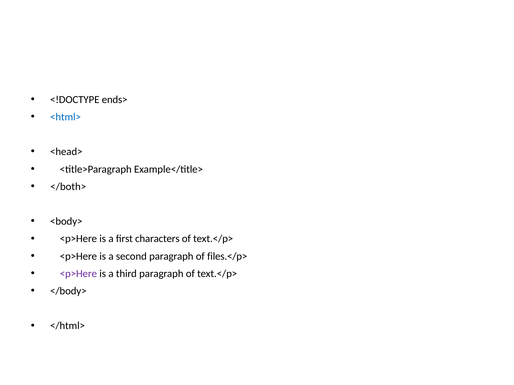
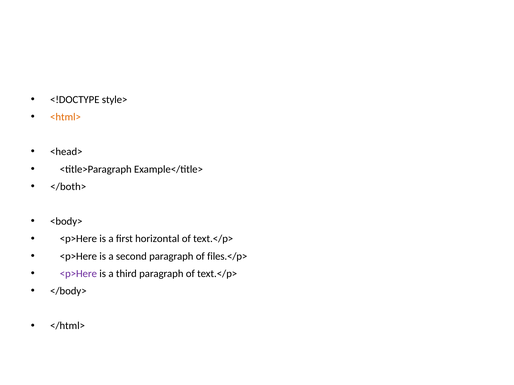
ends>: ends> -> style> (115, 100)
<html> colour: blue -> orange (65, 117)
characters: characters -> horizontal (157, 239)
